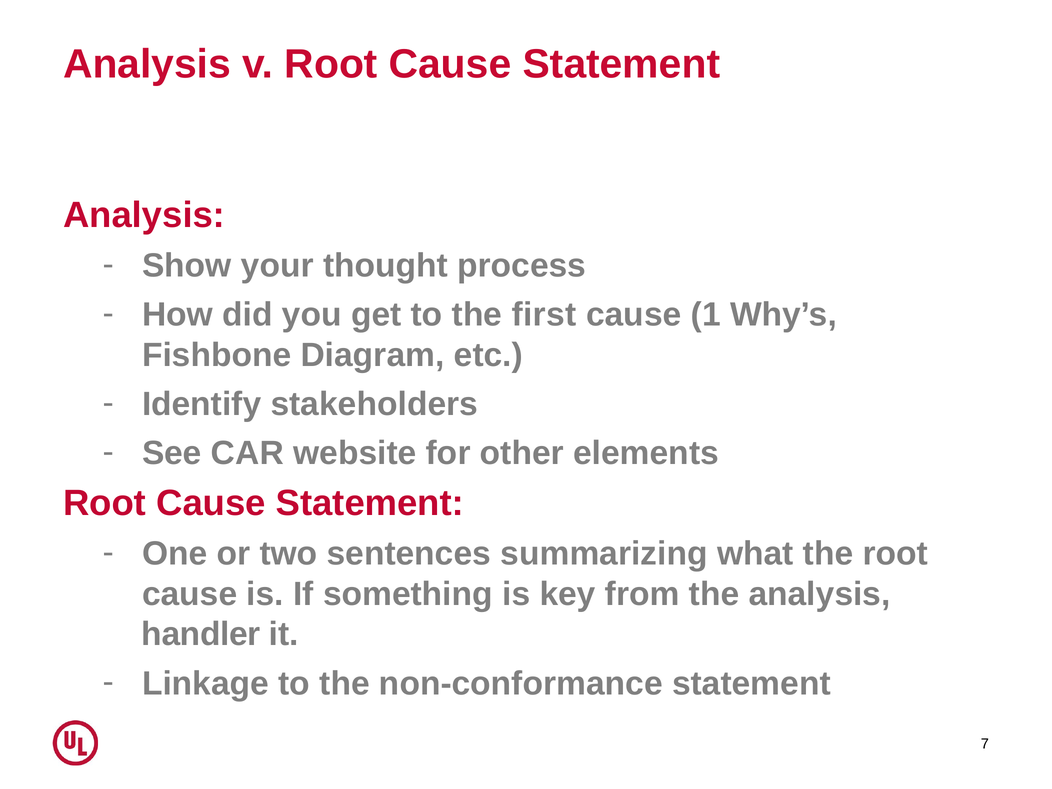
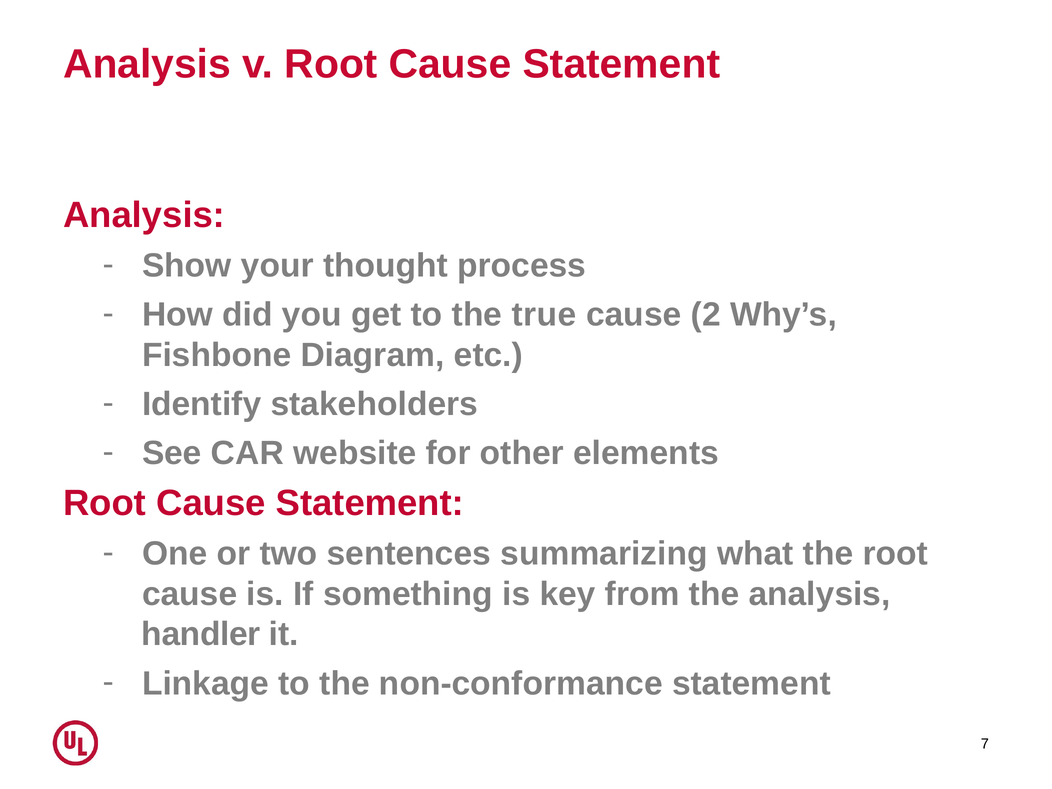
first: first -> true (544, 315)
1: 1 -> 2 (706, 315)
